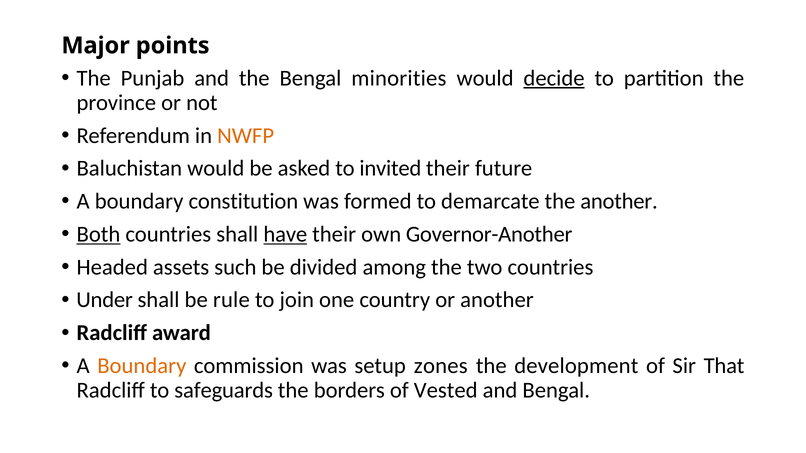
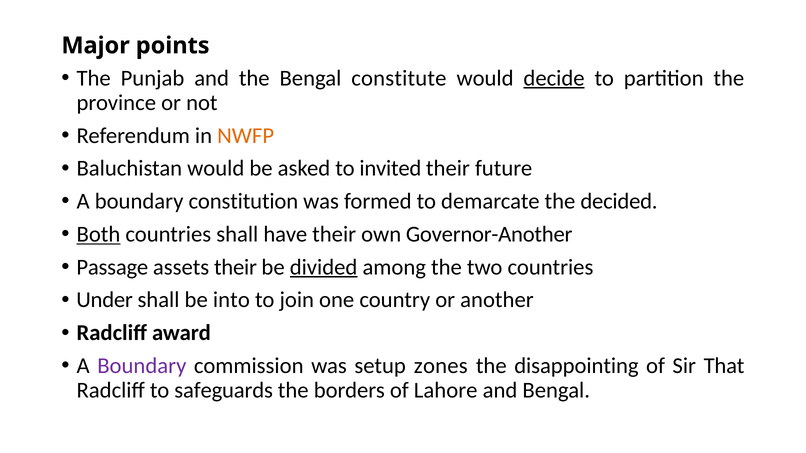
minorities: minorities -> constitute (399, 78)
the another: another -> decided (619, 201)
have underline: present -> none (285, 234)
Headed: Headed -> Passage (112, 267)
assets such: such -> their (235, 267)
divided underline: none -> present (324, 267)
rule: rule -> into (231, 300)
Boundary colour: orange -> purple (142, 366)
development: development -> disappointing (576, 366)
Vested: Vested -> Lahore (446, 391)
